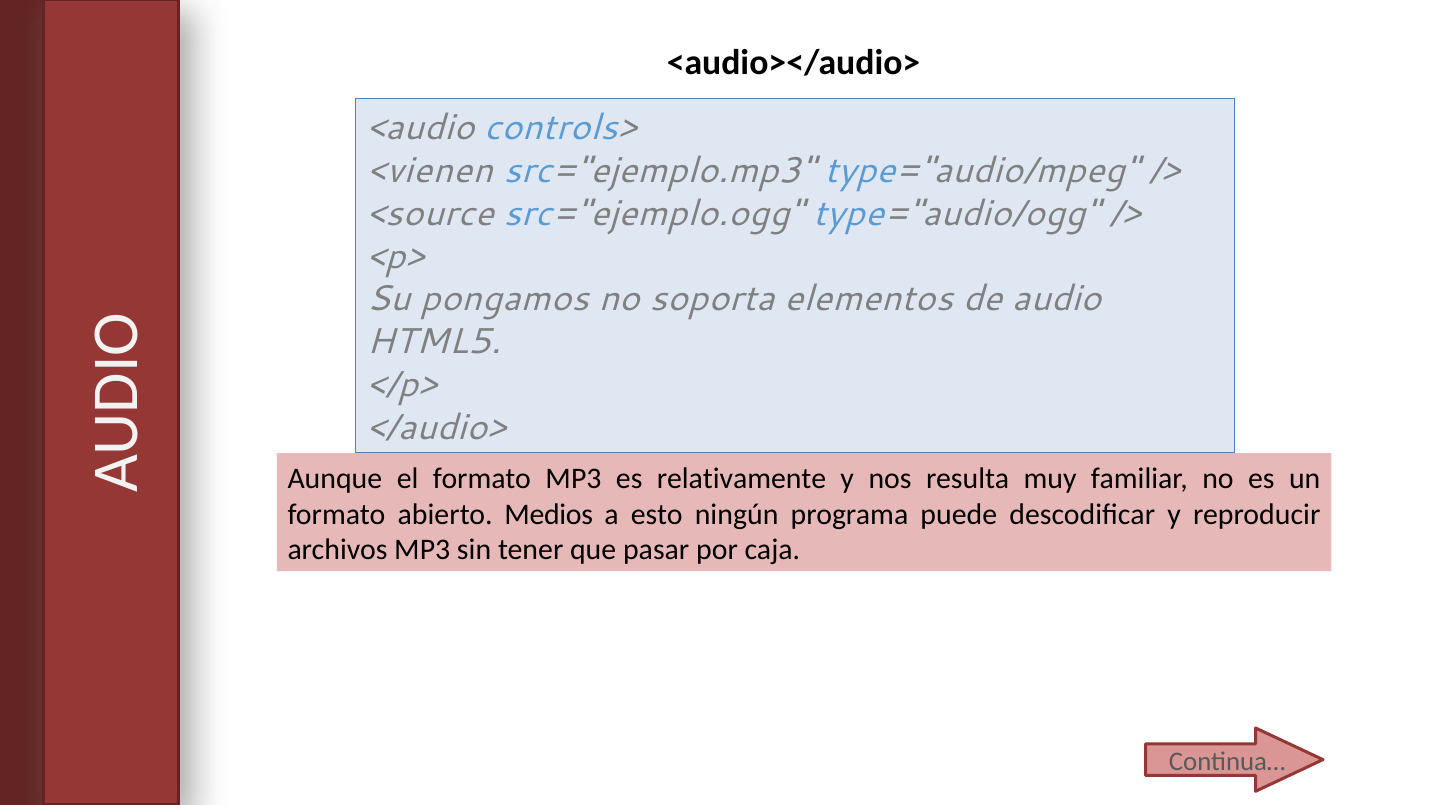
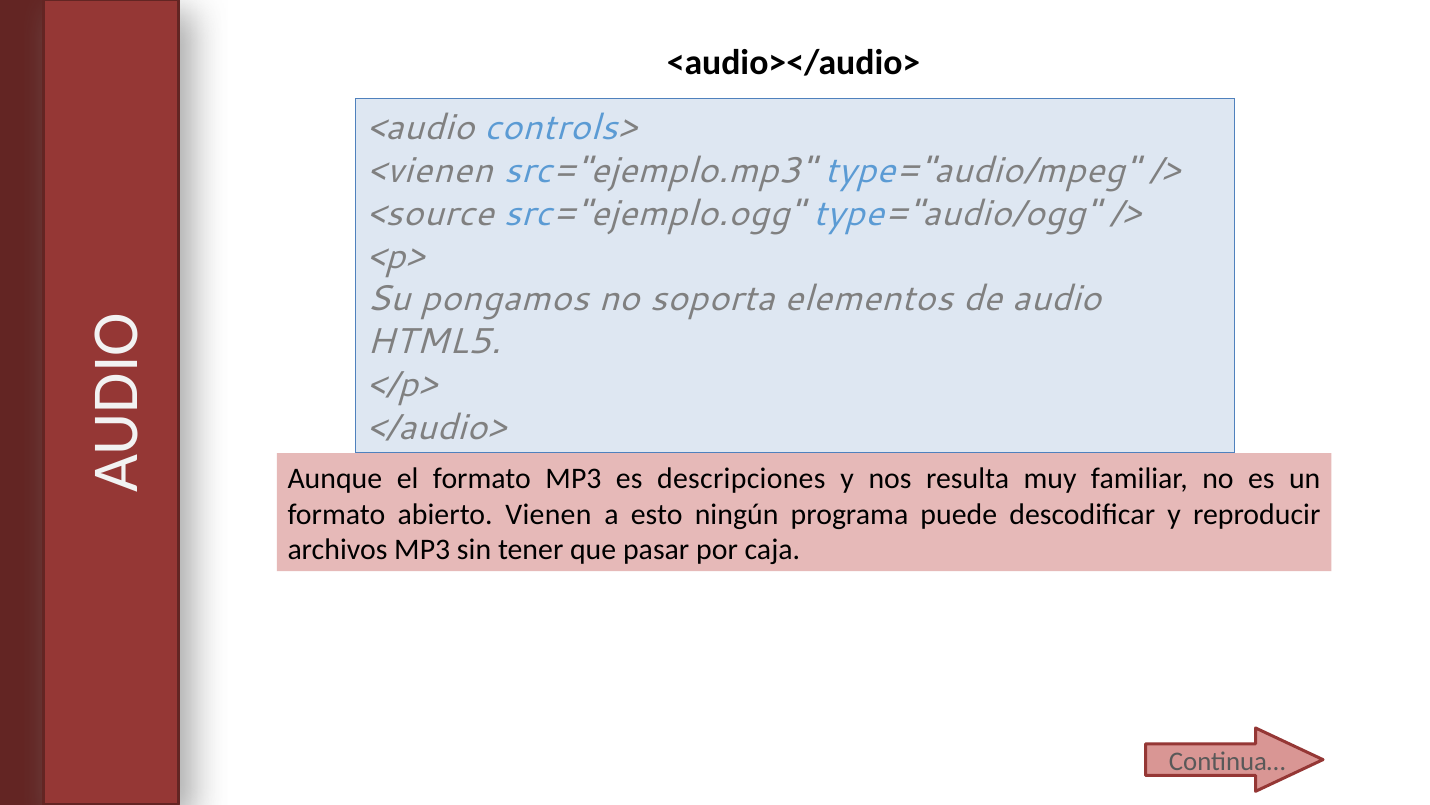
relativamente: relativamente -> descripciones (741, 478)
Medios: Medios -> Vienen (548, 514)
